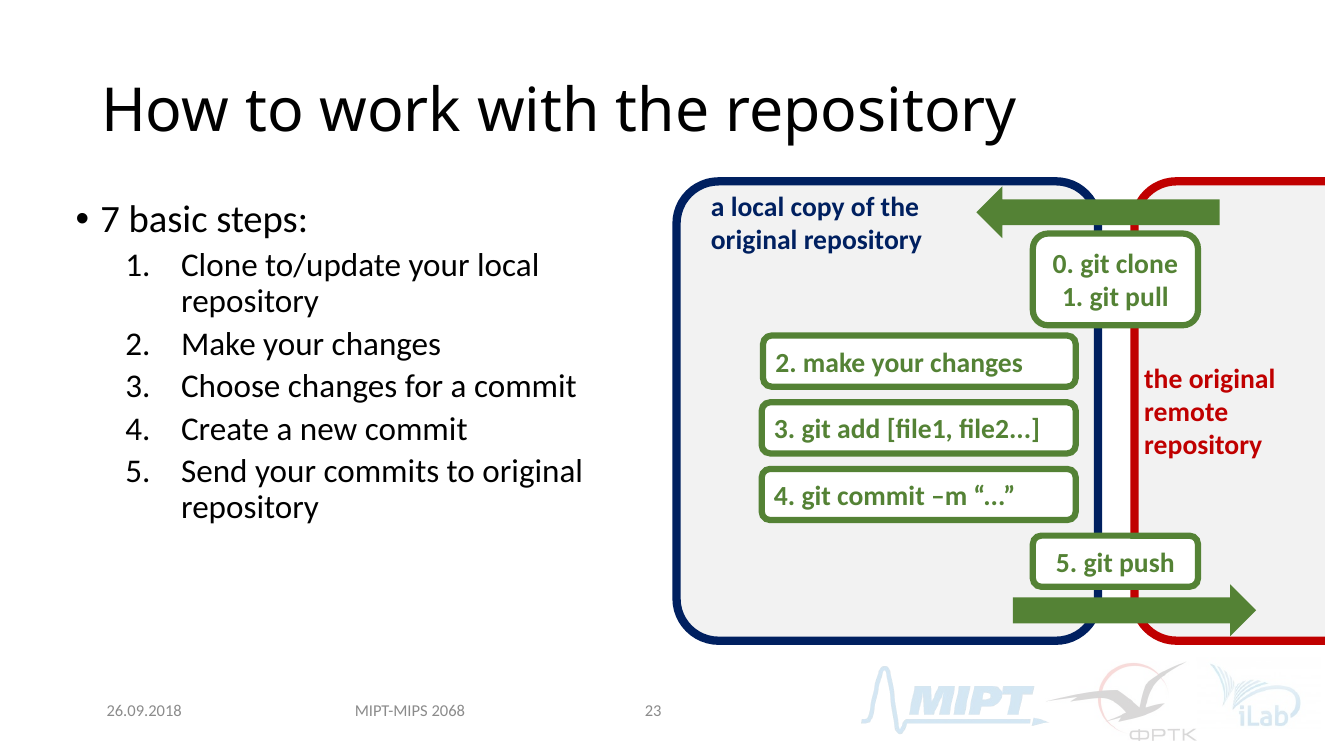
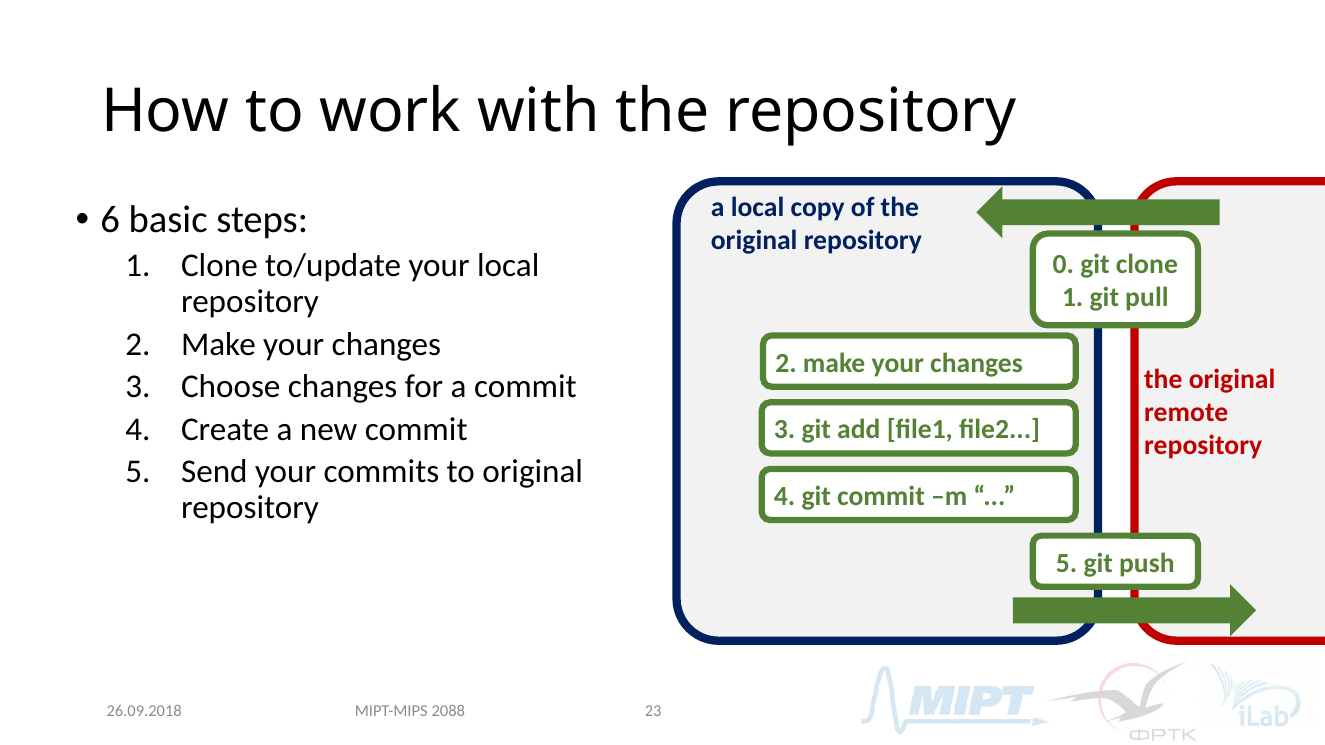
7: 7 -> 6 (110, 220)
2068: 2068 -> 2088 (448, 712)
